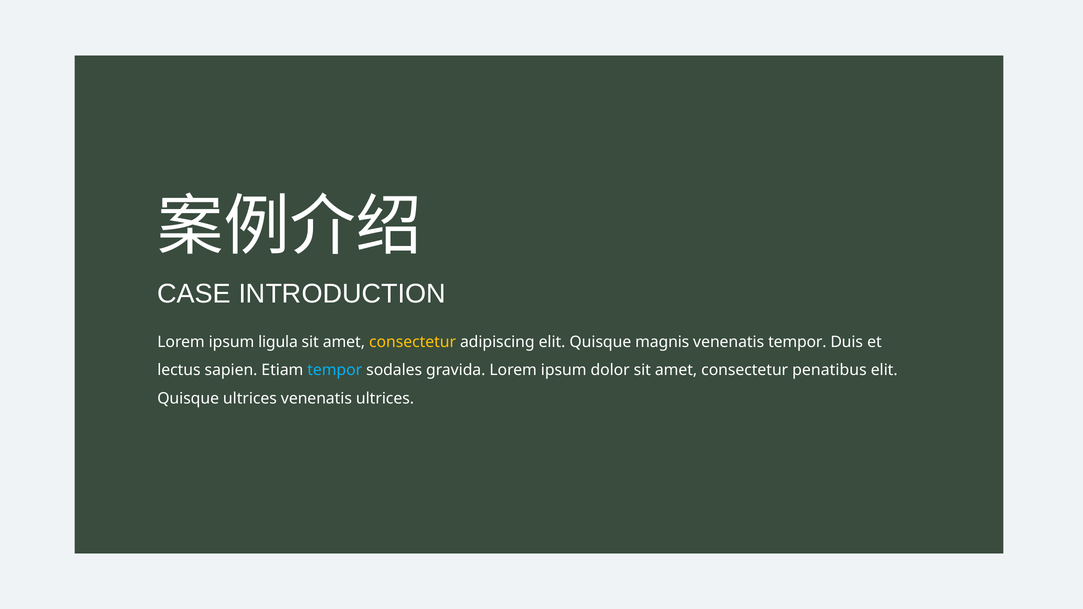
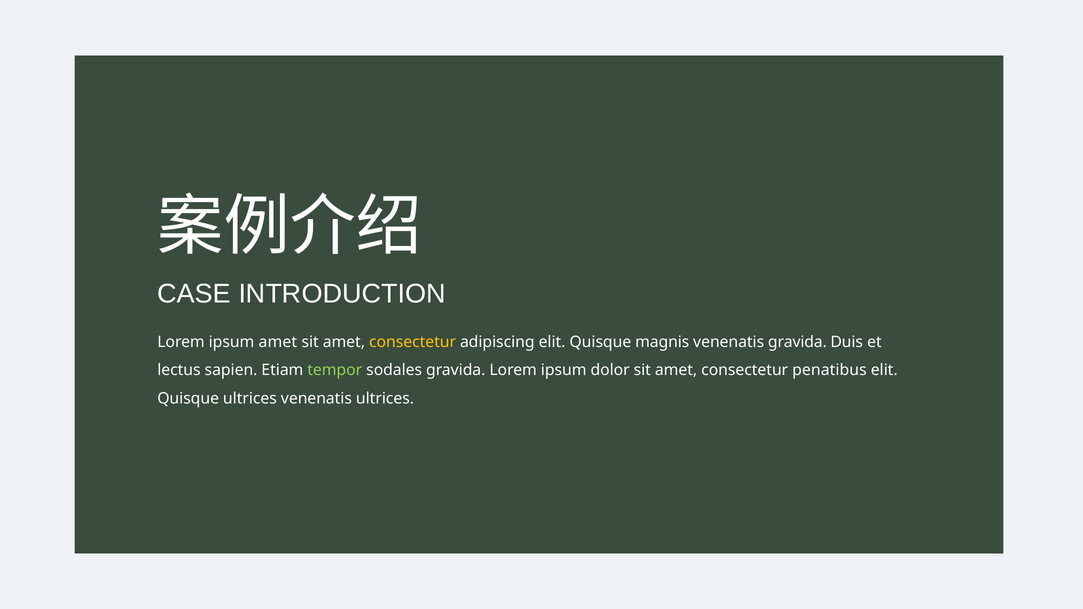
ipsum ligula: ligula -> amet (278, 342)
venenatis tempor: tempor -> gravida (797, 342)
tempor colour: light blue -> light green (335, 370)
